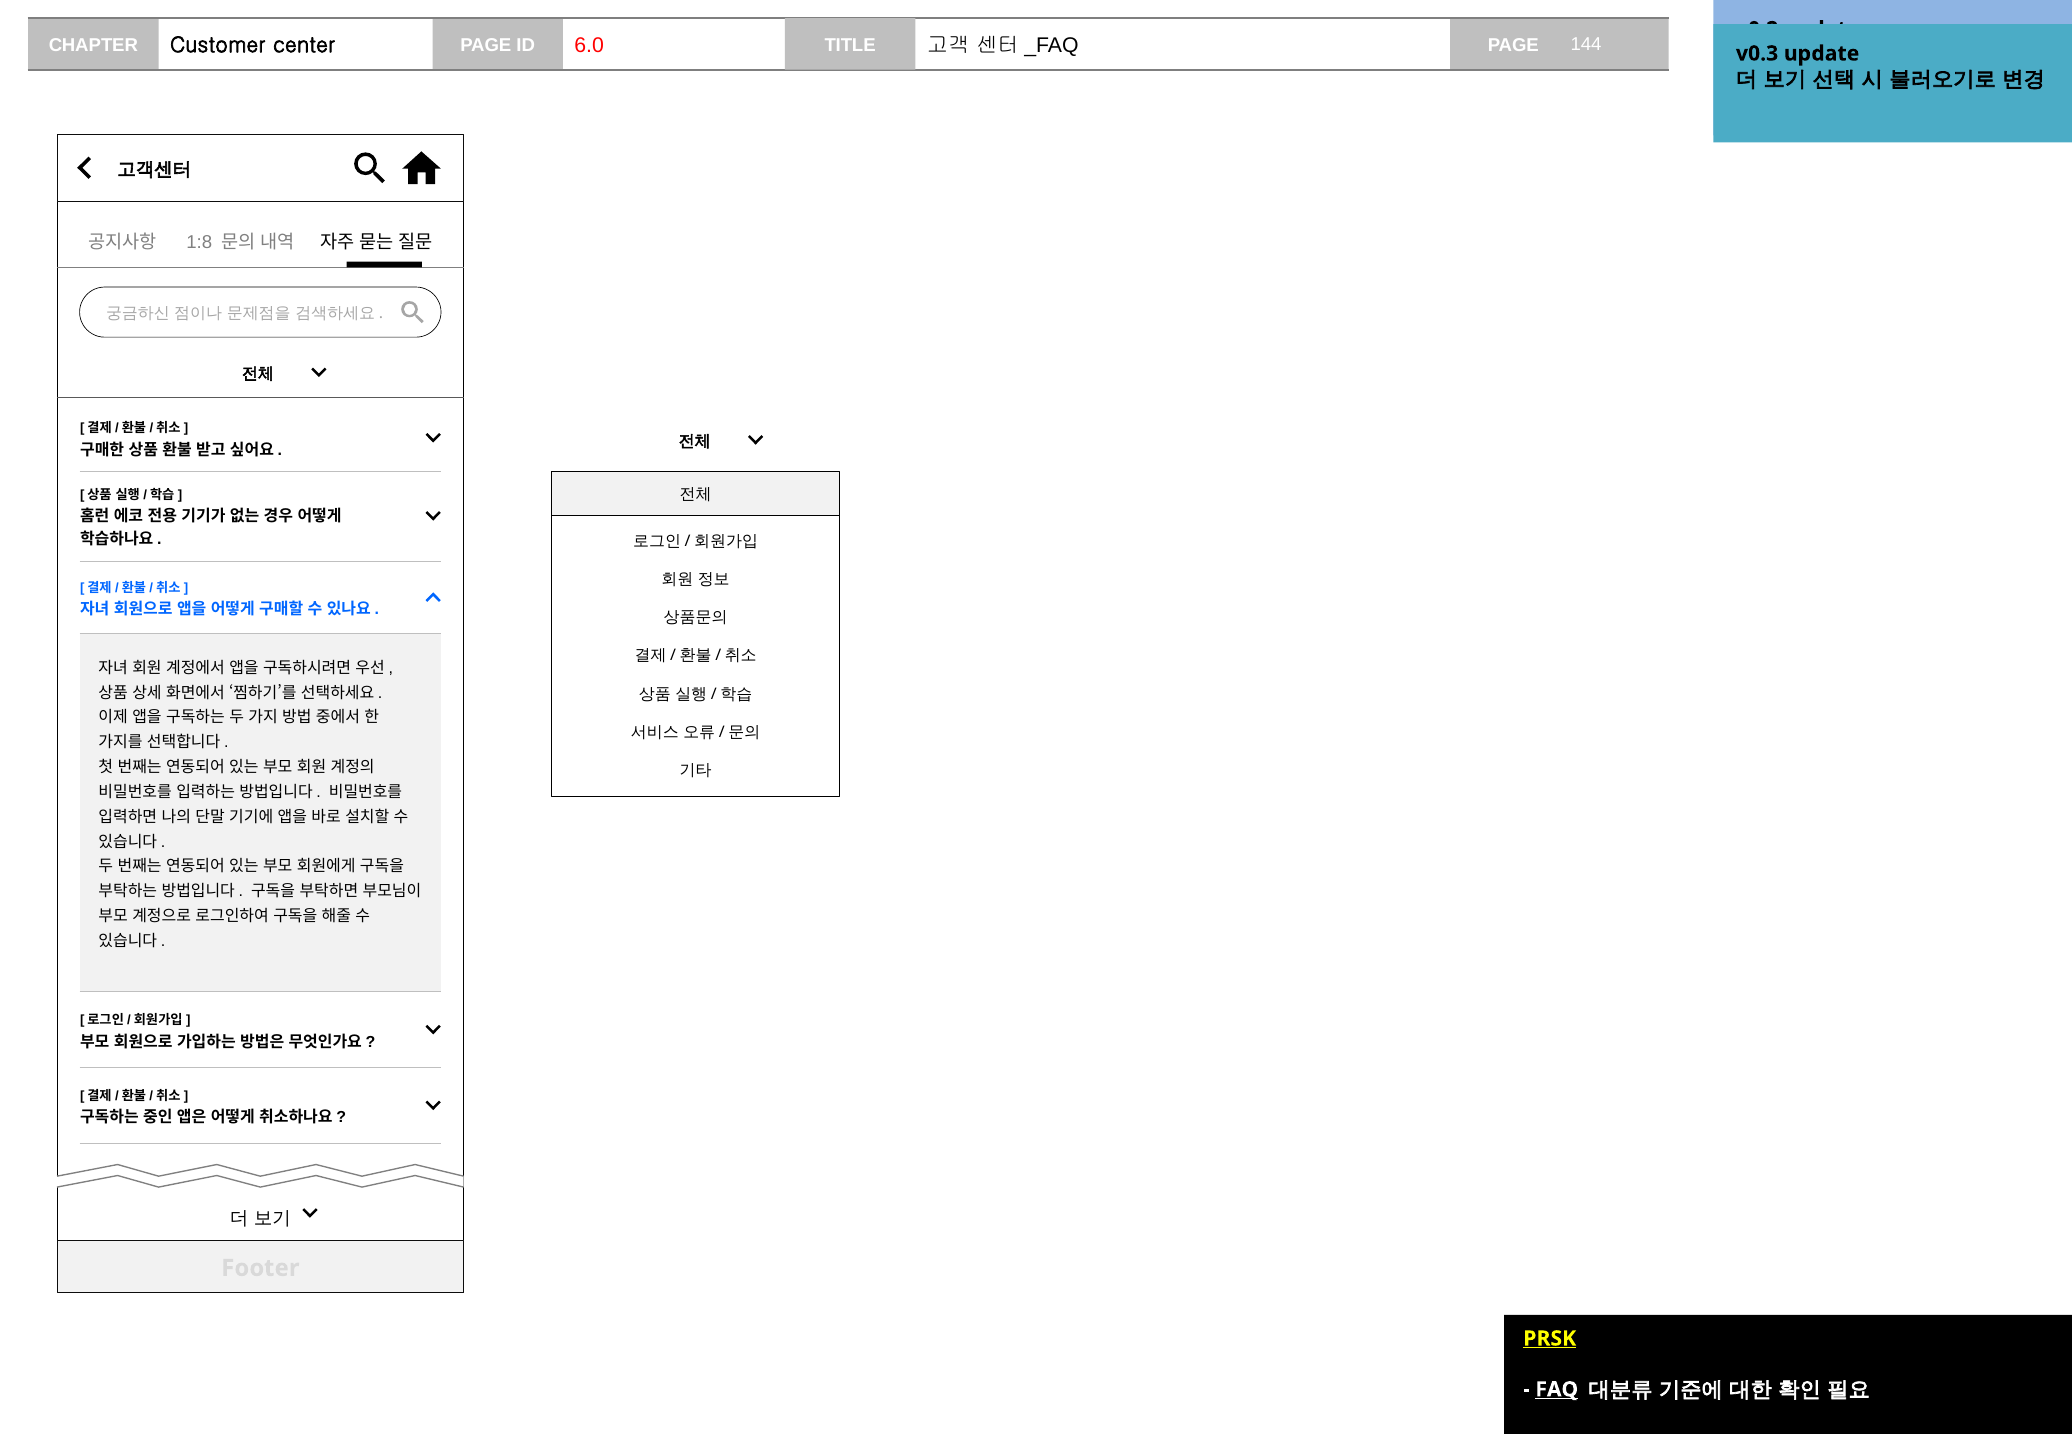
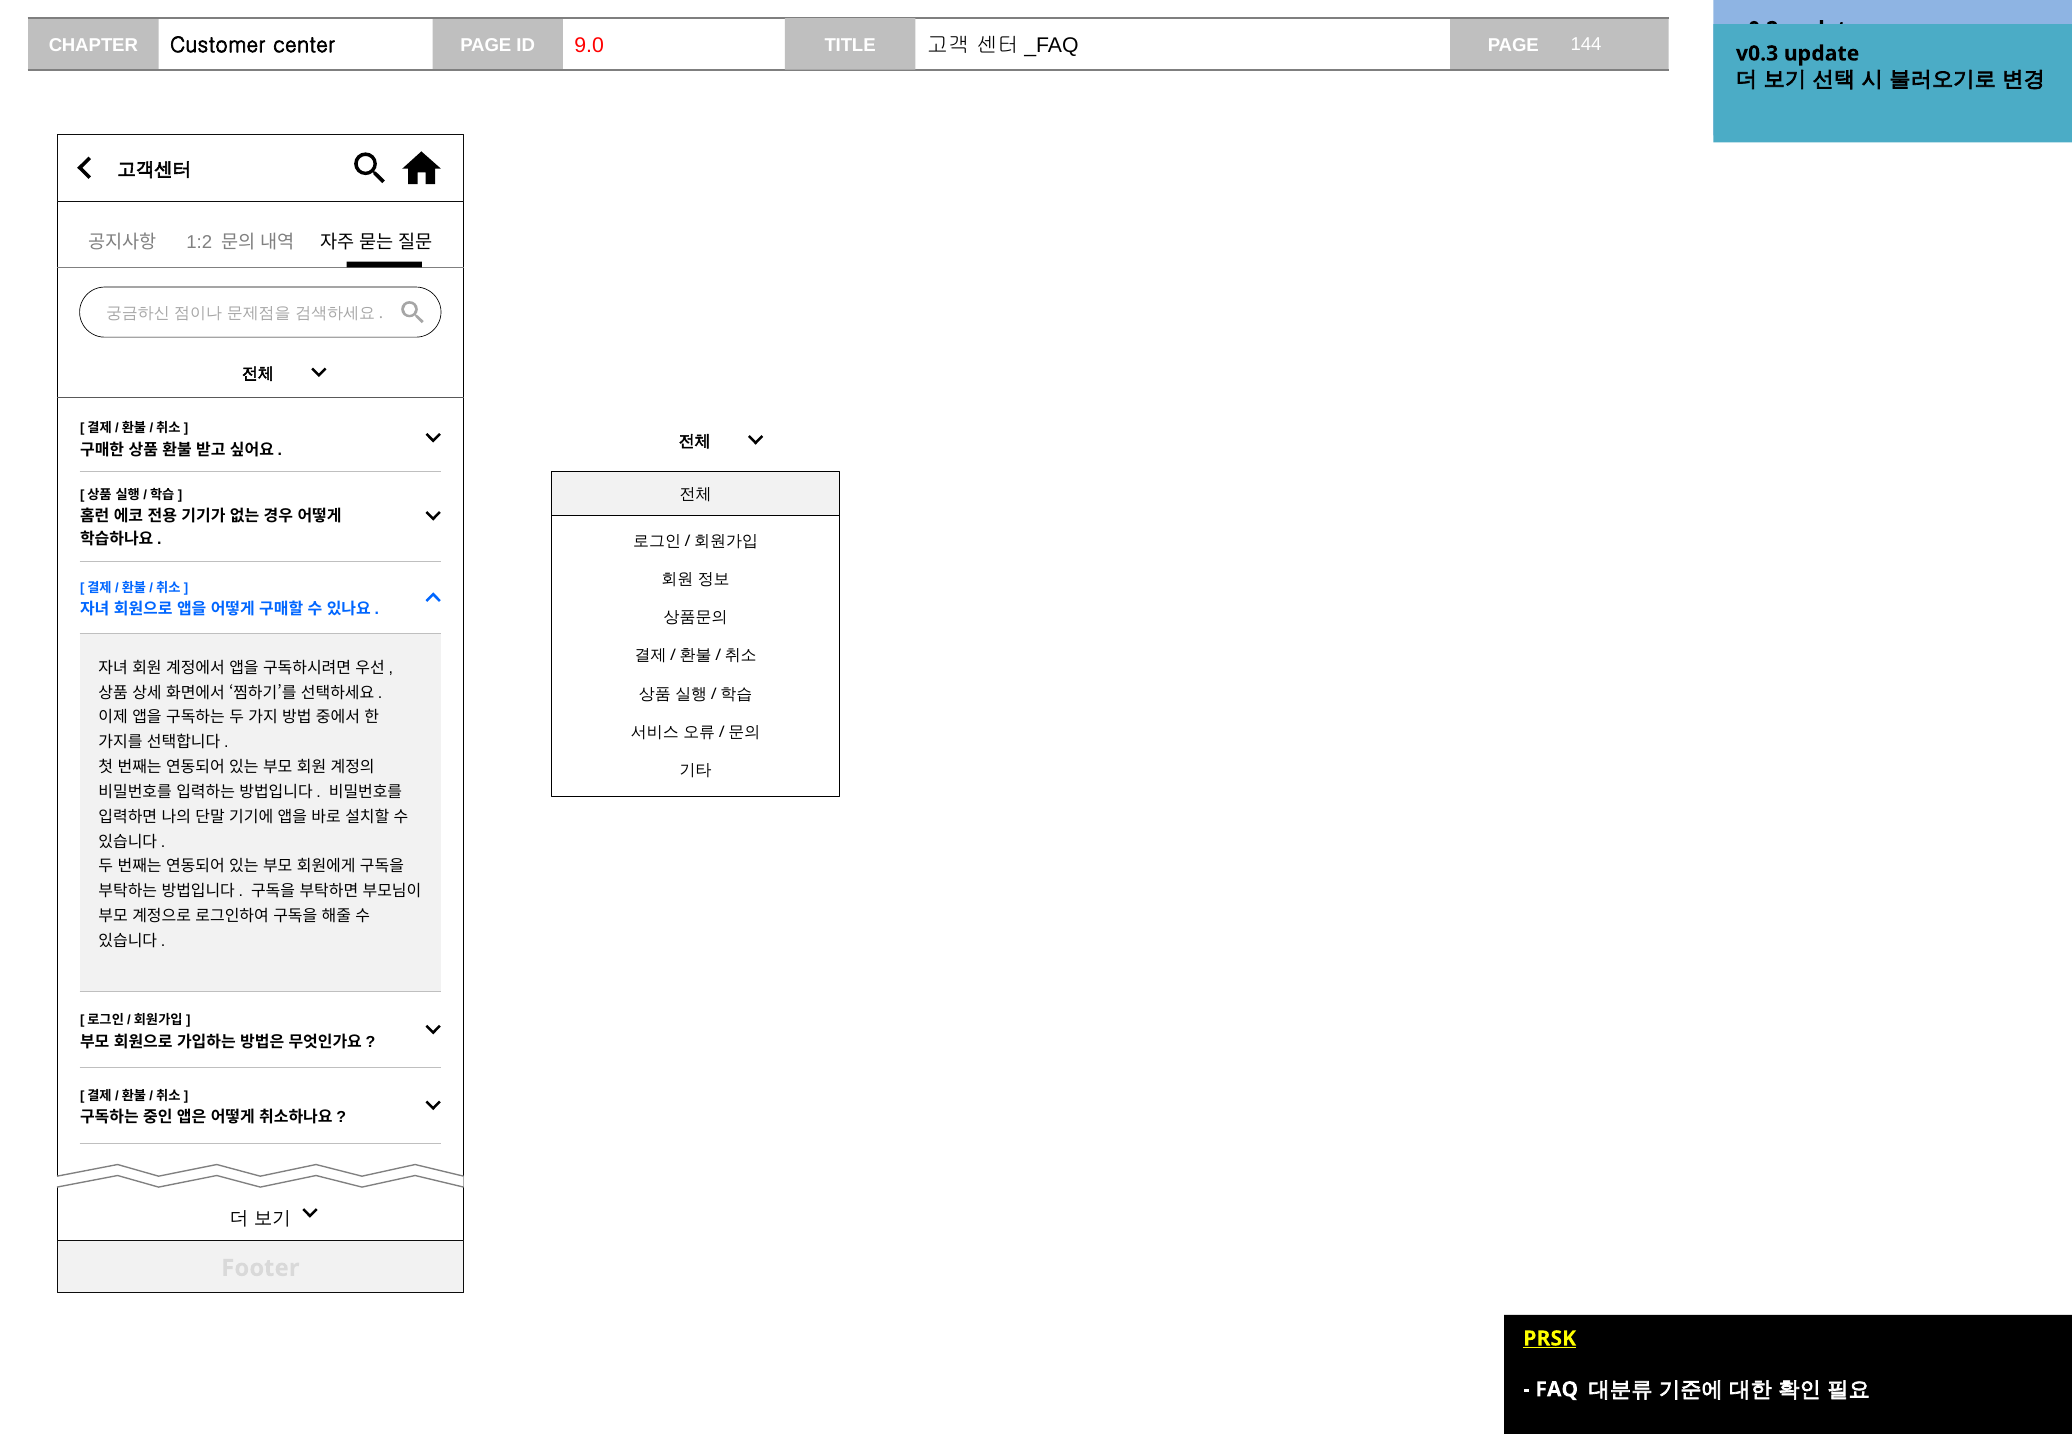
6.0: 6.0 -> 9.0 (589, 45)
1:8: 1:8 -> 1:2 (199, 243)
FAQ underline: present -> none (1557, 1390)
